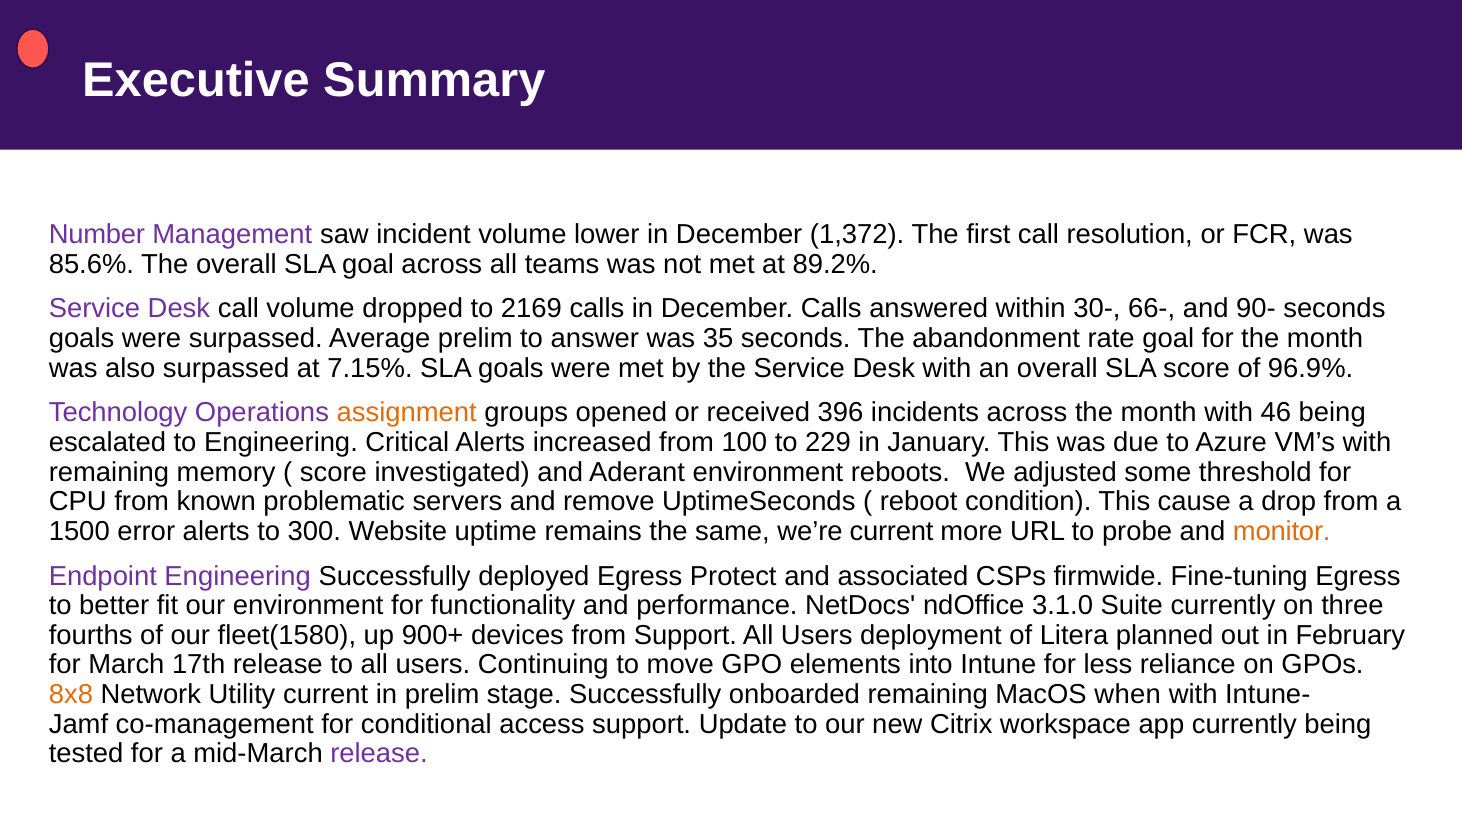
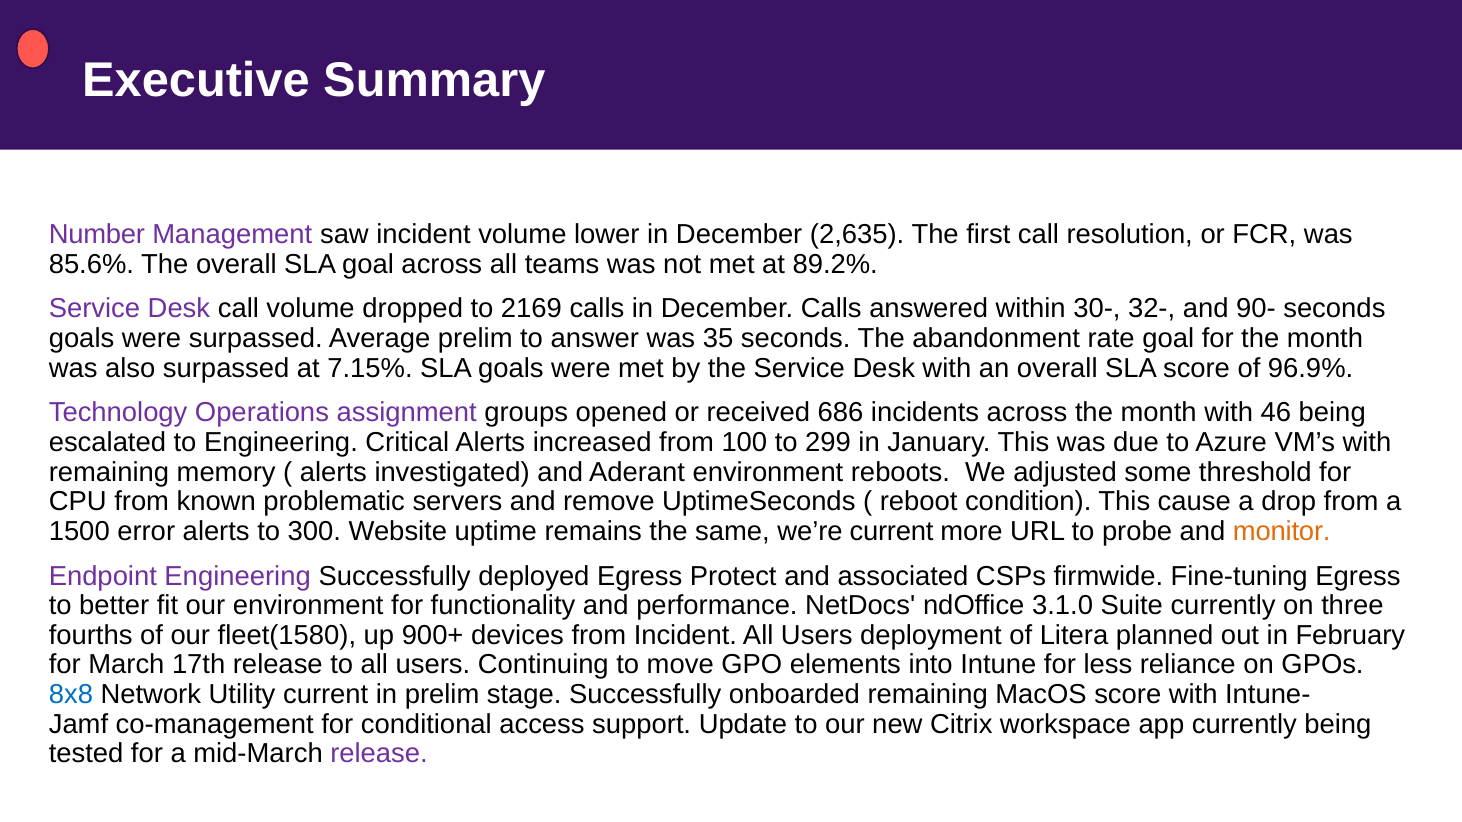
1,372: 1,372 -> 2,635 (857, 234)
66-: 66- -> 32- (1152, 309)
assignment colour: orange -> purple (407, 413)
396: 396 -> 686 (841, 413)
229: 229 -> 299 (828, 443)
score: score -> alerts (333, 472)
from Support: Support -> Incident (685, 636)
8x8 colour: orange -> blue (71, 695)
MacOS when: when -> score (1128, 695)
